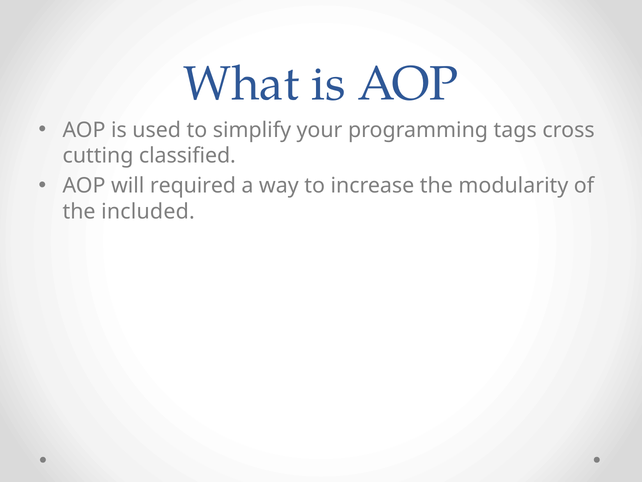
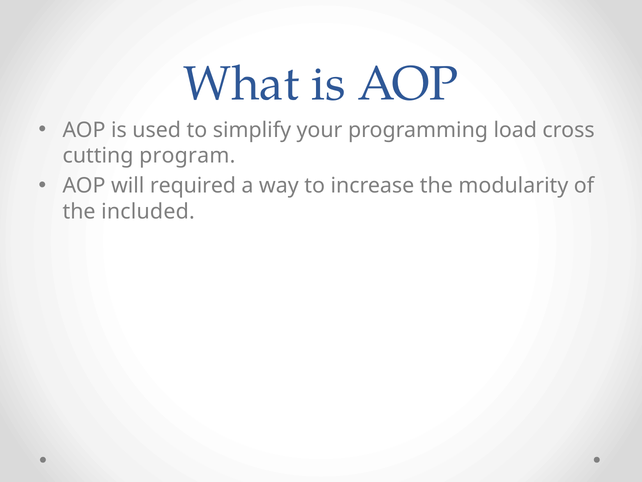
tags: tags -> load (515, 130)
classified: classified -> program (187, 156)
